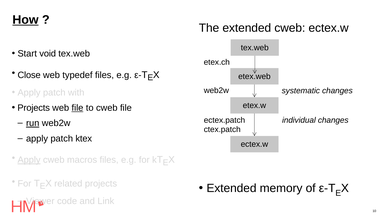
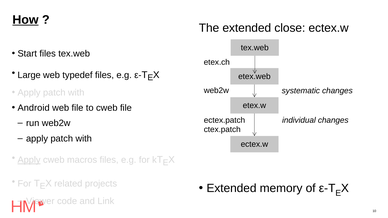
extended cweb: cweb -> close (290, 28)
Start void: void -> files (48, 54)
Close: Close -> Large (29, 75)
Projects: Projects -> Android (34, 108)
file underline: present -> none (77, 108)
run underline: present -> none (33, 123)
ktex: ktex -> with (84, 139)
